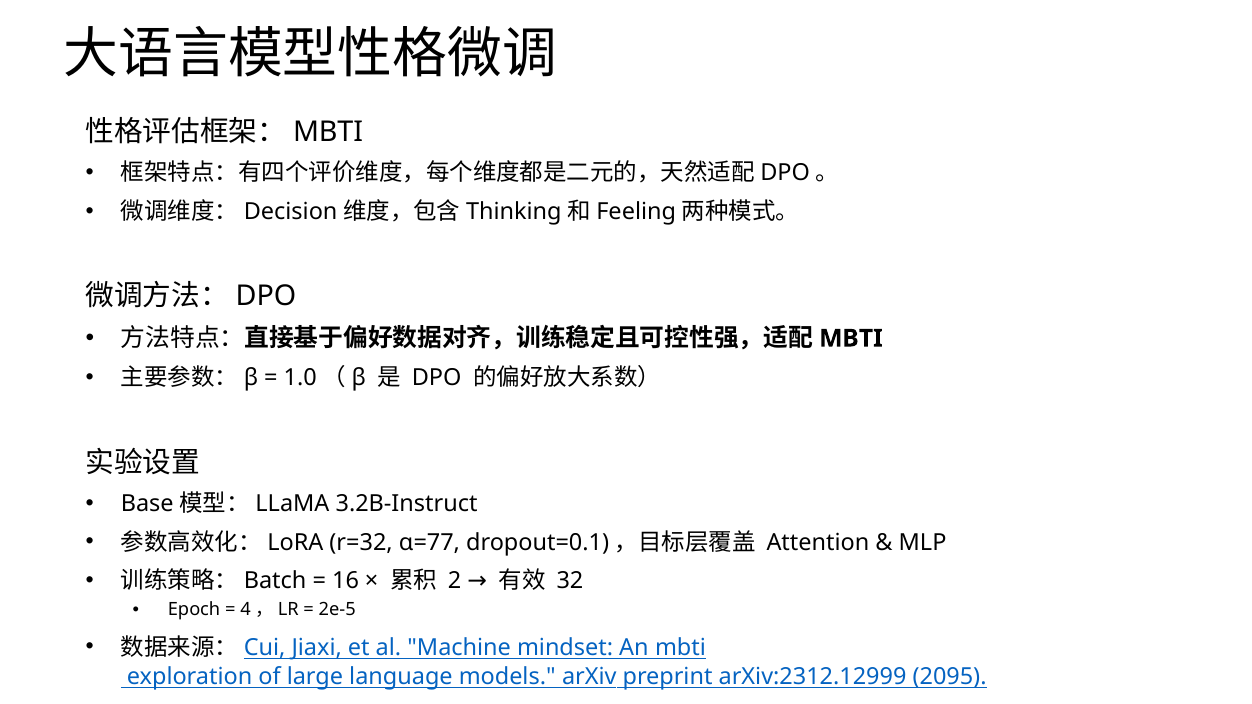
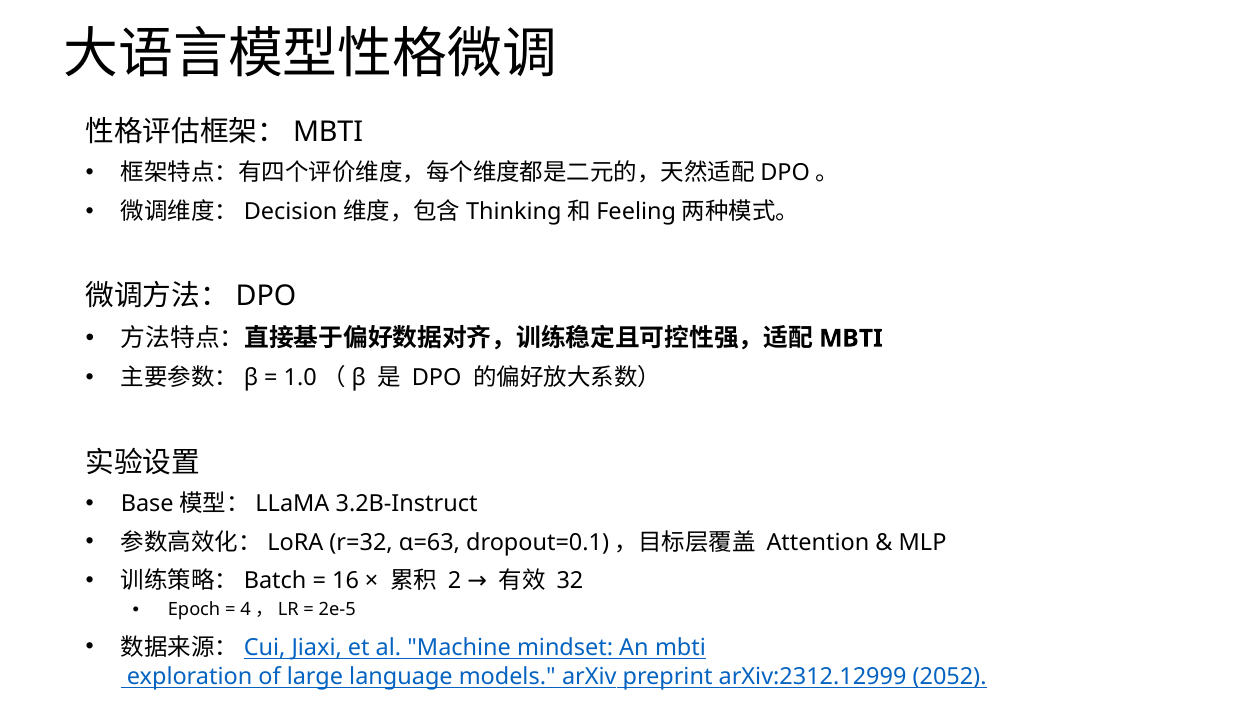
α=77: α=77 -> α=63 (429, 542)
2095: 2095 -> 2052 (950, 677)
